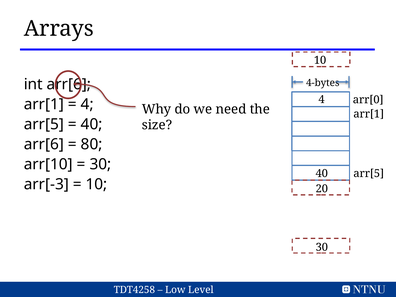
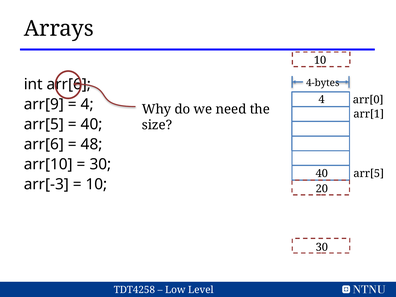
arr[1: arr[1 -> arr[9 (44, 104)
80: 80 -> 48 (92, 144)
